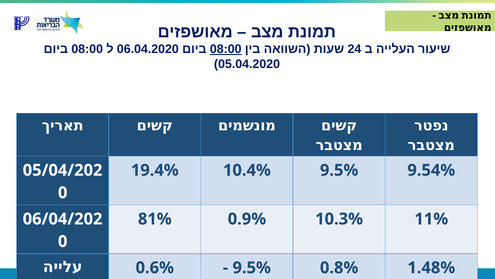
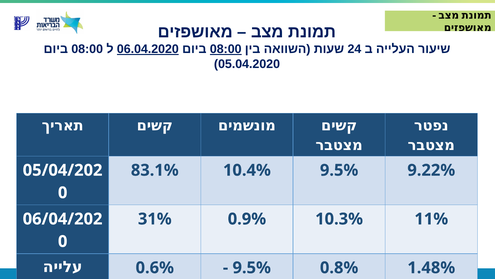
06.04.2020 underline: none -> present (148, 49)
19.4%: 19.4% -> 83.1% (155, 170)
9.54%: 9.54% -> 9.22% (431, 170)
81%: 81% -> 31% (155, 219)
